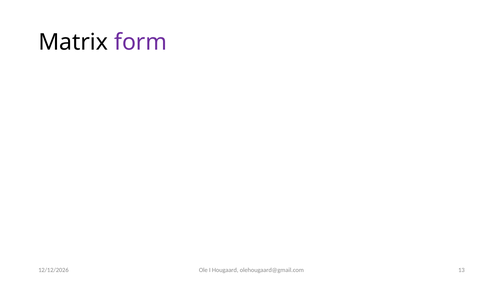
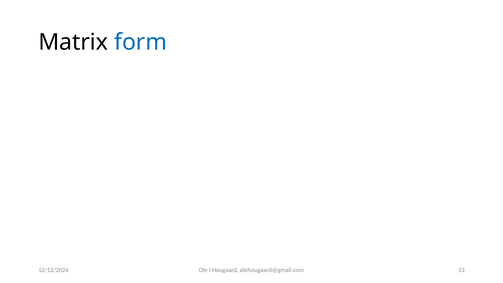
form colour: purple -> blue (141, 42)
